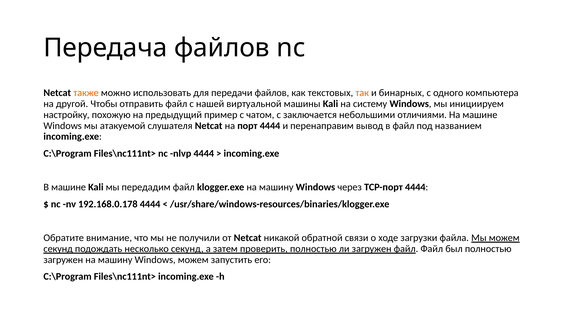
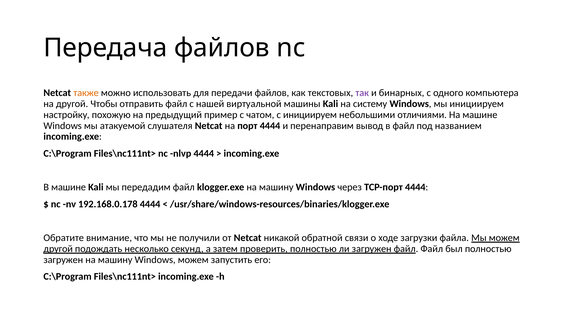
так colour: orange -> purple (362, 93)
с заключается: заключается -> инициируем (310, 115)
секунд: секунд -> другой (58, 248)
